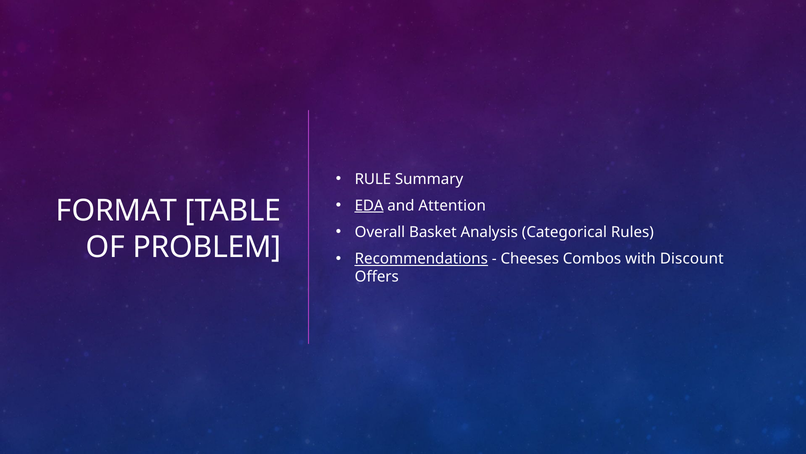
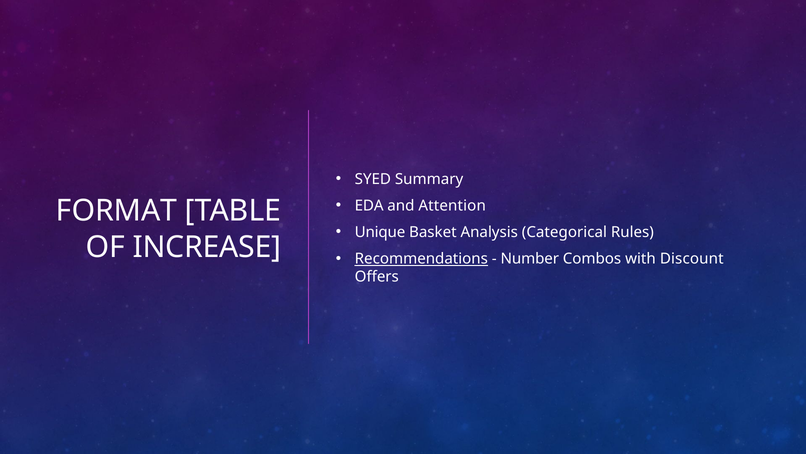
RULE: RULE -> SYED (373, 179)
EDA underline: present -> none (369, 205)
Overall: Overall -> Unique (380, 232)
PROBLEM: PROBLEM -> INCREASE (207, 247)
Cheeses: Cheeses -> Number (530, 258)
